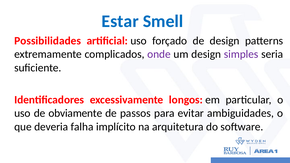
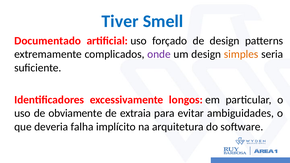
Estar: Estar -> Tiver (120, 21)
Possibilidades: Possibilidades -> Documentado (48, 41)
simples colour: purple -> orange (241, 54)
passos: passos -> extraia (135, 113)
